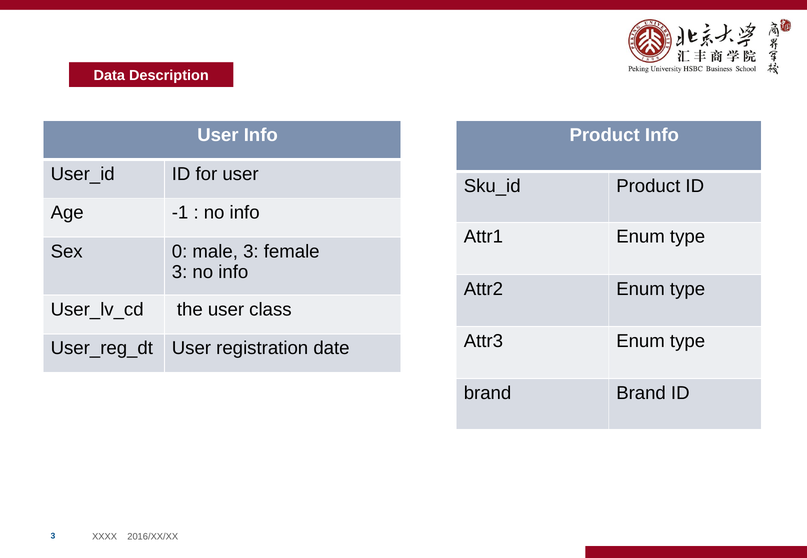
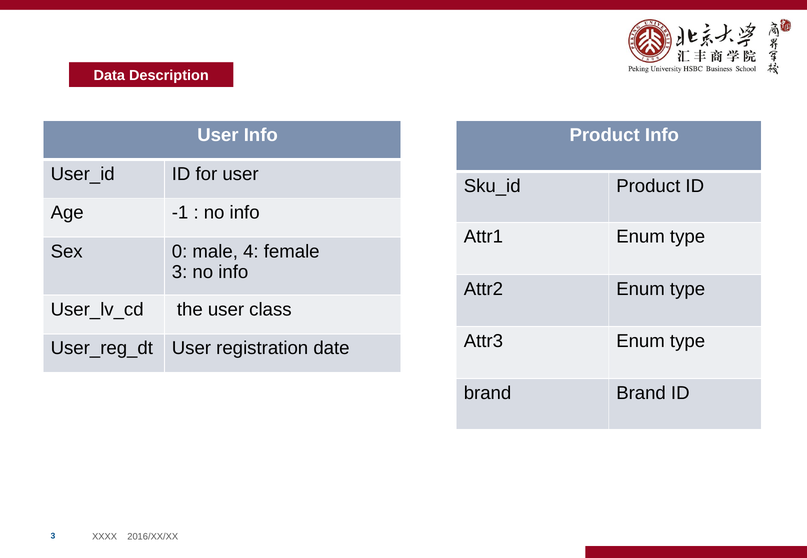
male 3: 3 -> 4 (251, 252)
